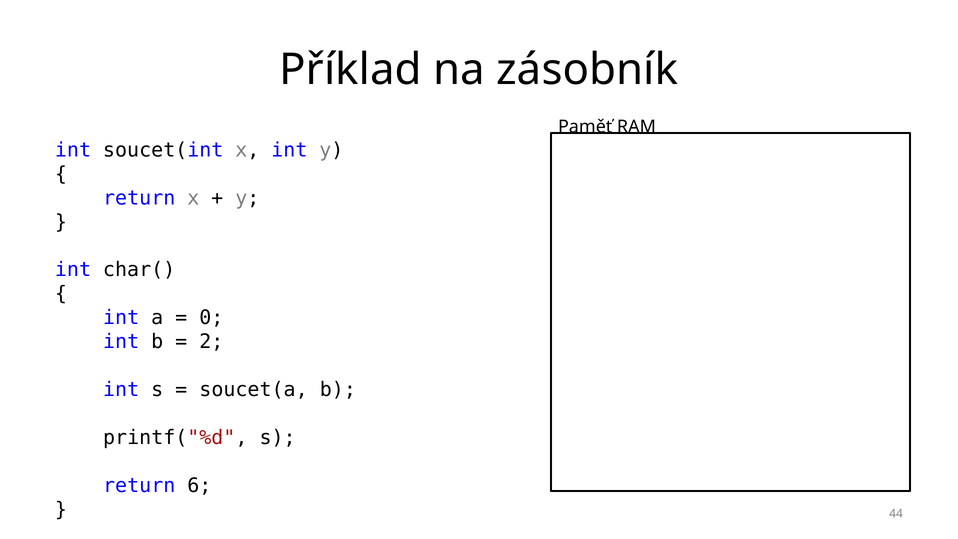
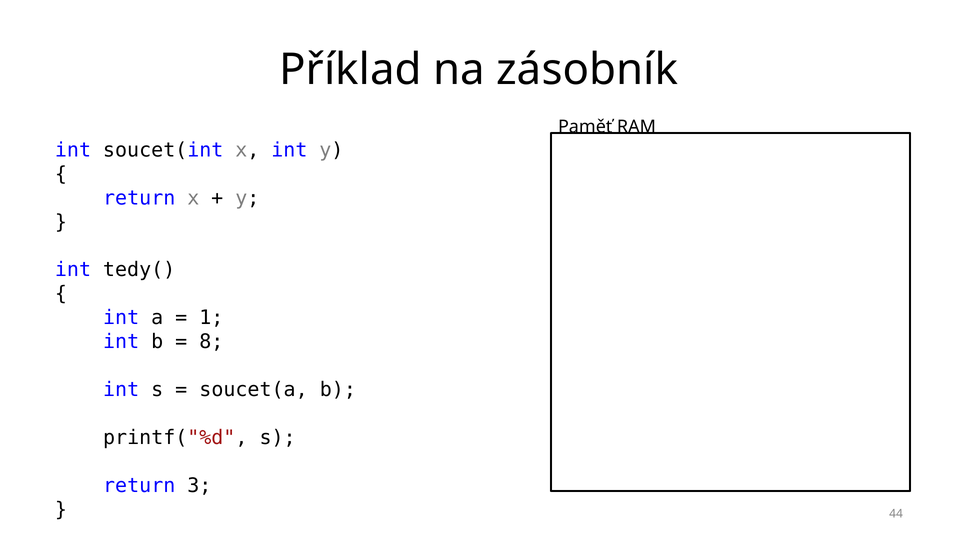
char(: char( -> tedy( (139, 270)
0: 0 -> 1 (211, 318)
2: 2 -> 8 (211, 342)
6: 6 -> 3 (199, 485)
